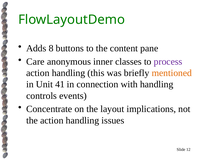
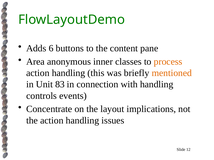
8: 8 -> 6 (51, 48)
Care: Care -> Area (35, 62)
process colour: purple -> orange (168, 62)
41: 41 -> 83 (60, 85)
